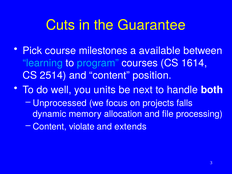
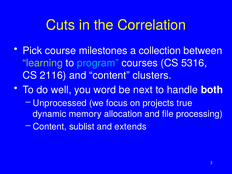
Guarantee: Guarantee -> Correlation (152, 25)
available: available -> collection (160, 51)
learning colour: light blue -> light green (43, 63)
1614: 1614 -> 5316 (194, 63)
2514: 2514 -> 2116 (53, 75)
position: position -> clusters (152, 75)
units: units -> word (105, 90)
falls: falls -> true (185, 103)
violate: violate -> sublist (82, 127)
